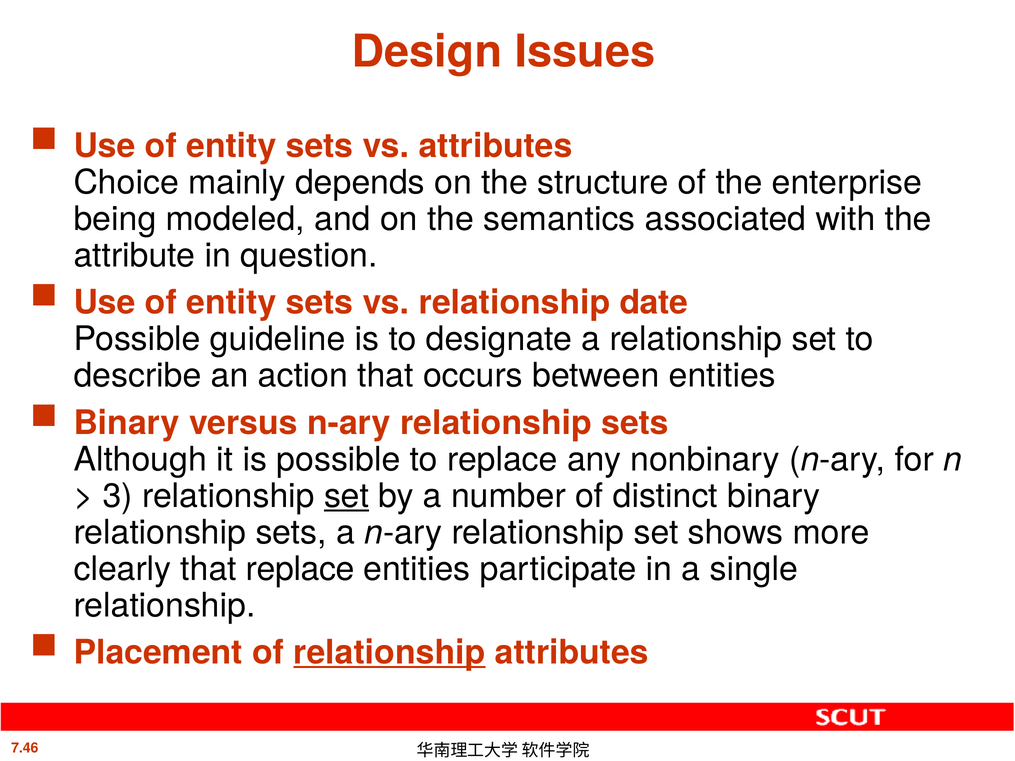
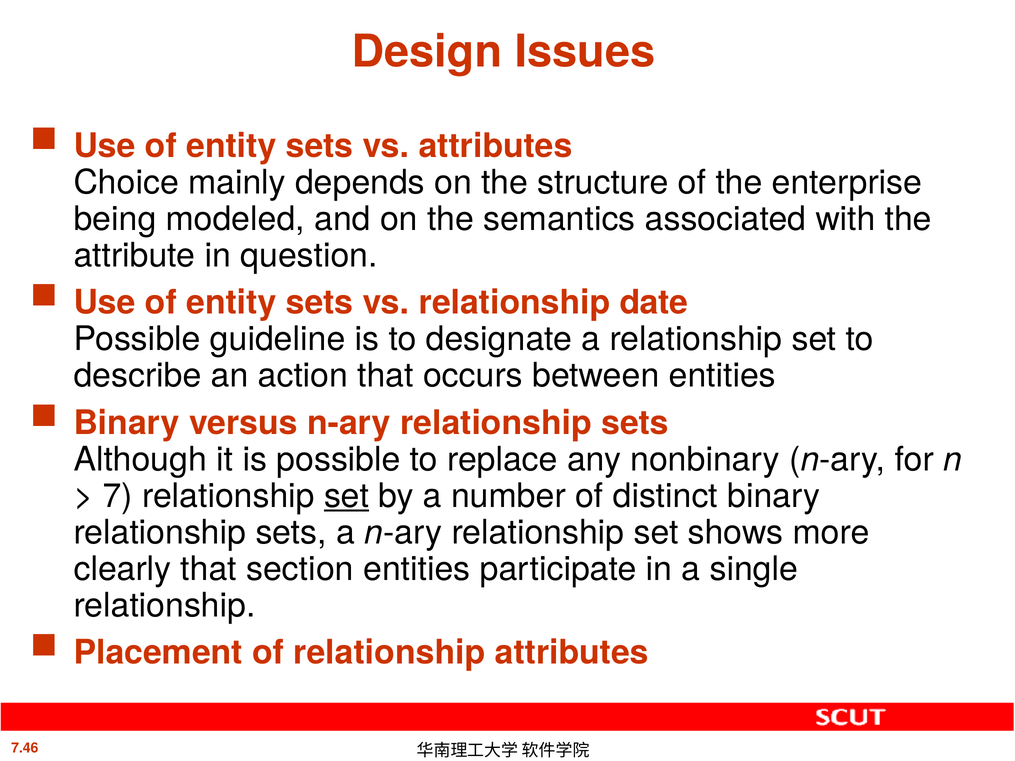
3: 3 -> 7 (118, 496)
that replace: replace -> section (300, 569)
relationship underline: present -> none (389, 653)
